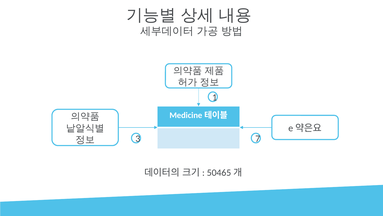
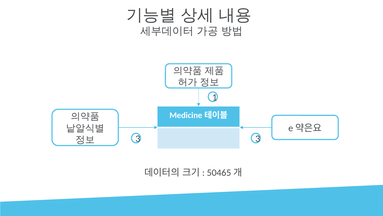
3 7: 7 -> 3 (258, 138)
